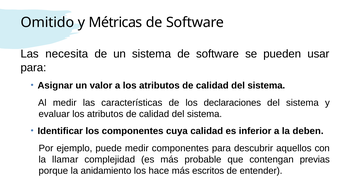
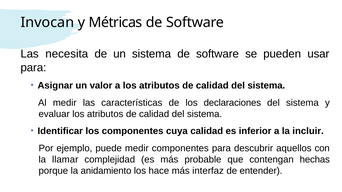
Omitido: Omitido -> Invocan (47, 22)
deben: deben -> incluir (308, 131)
previas: previas -> hechas (315, 160)
escritos: escritos -> interfaz (208, 171)
